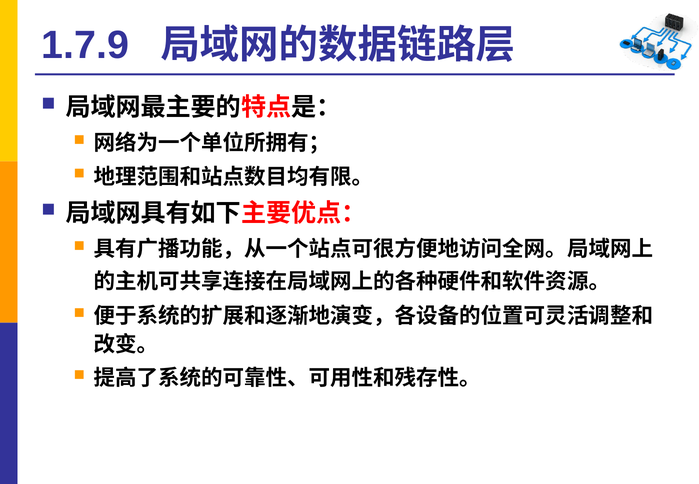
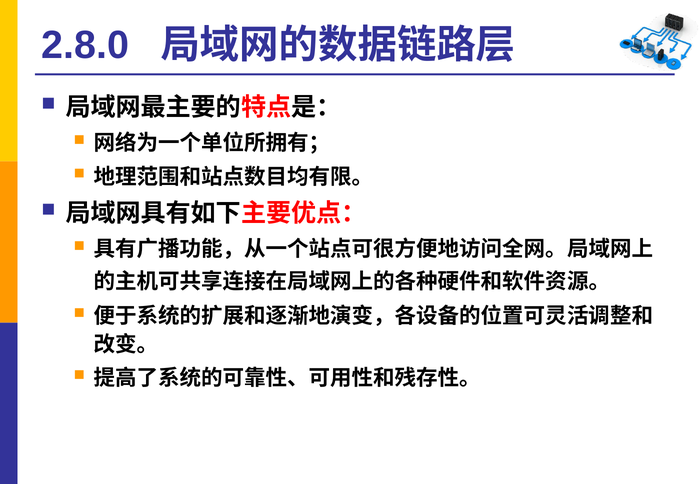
1.7.9: 1.7.9 -> 2.8.0 (85, 45)
